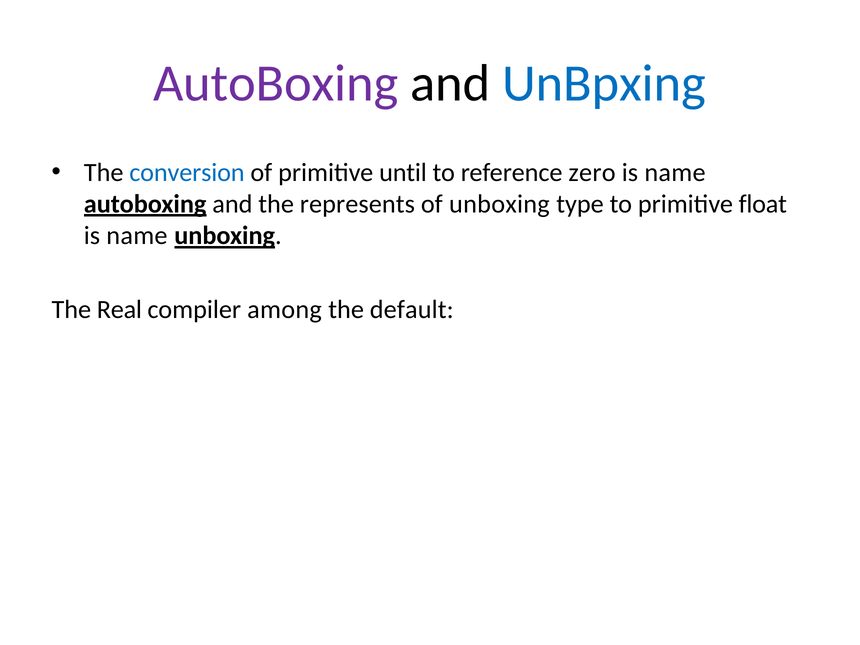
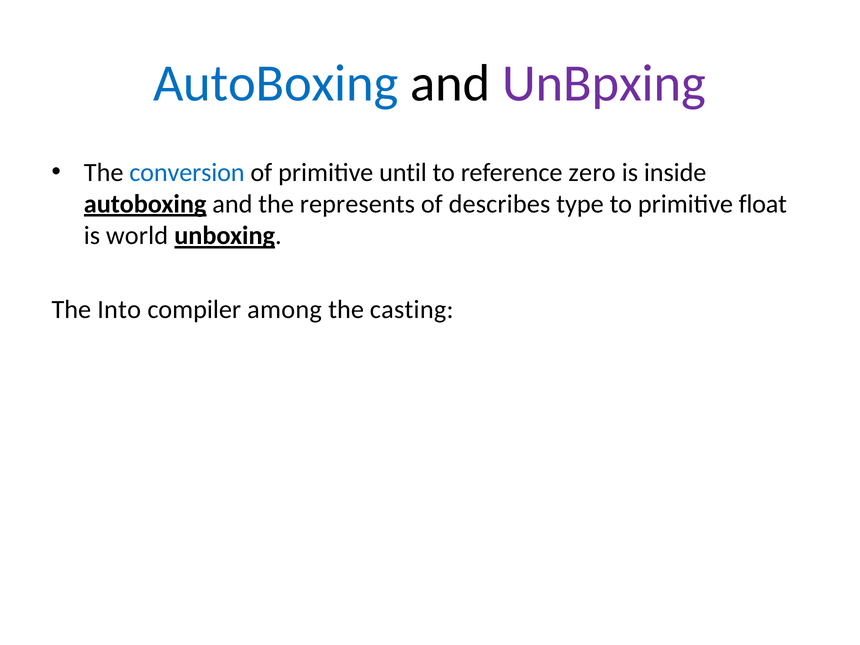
AutoBoxing colour: purple -> blue (276, 83)
UnBpxing colour: blue -> purple (604, 83)
name: name -> inside (675, 172)
of unboxing: unboxing -> describes (499, 204)
name: name -> world (137, 236)
Real: Real -> Into (119, 310)
default: default -> casting (412, 310)
